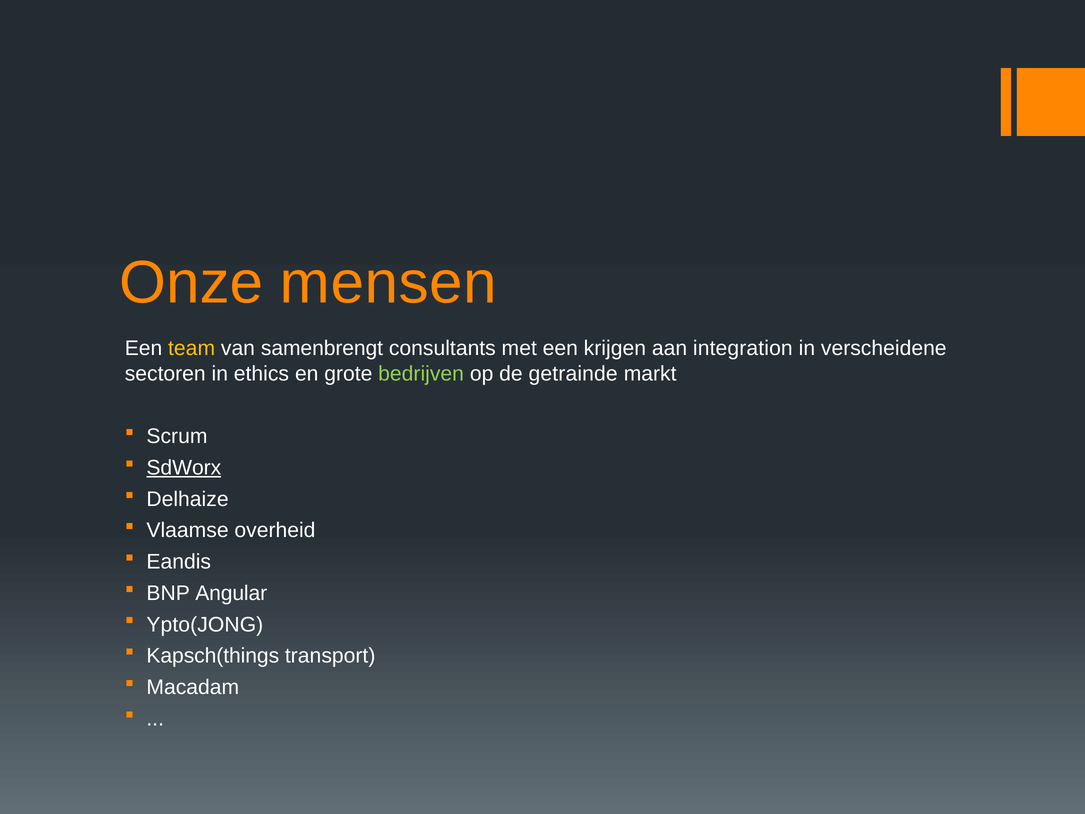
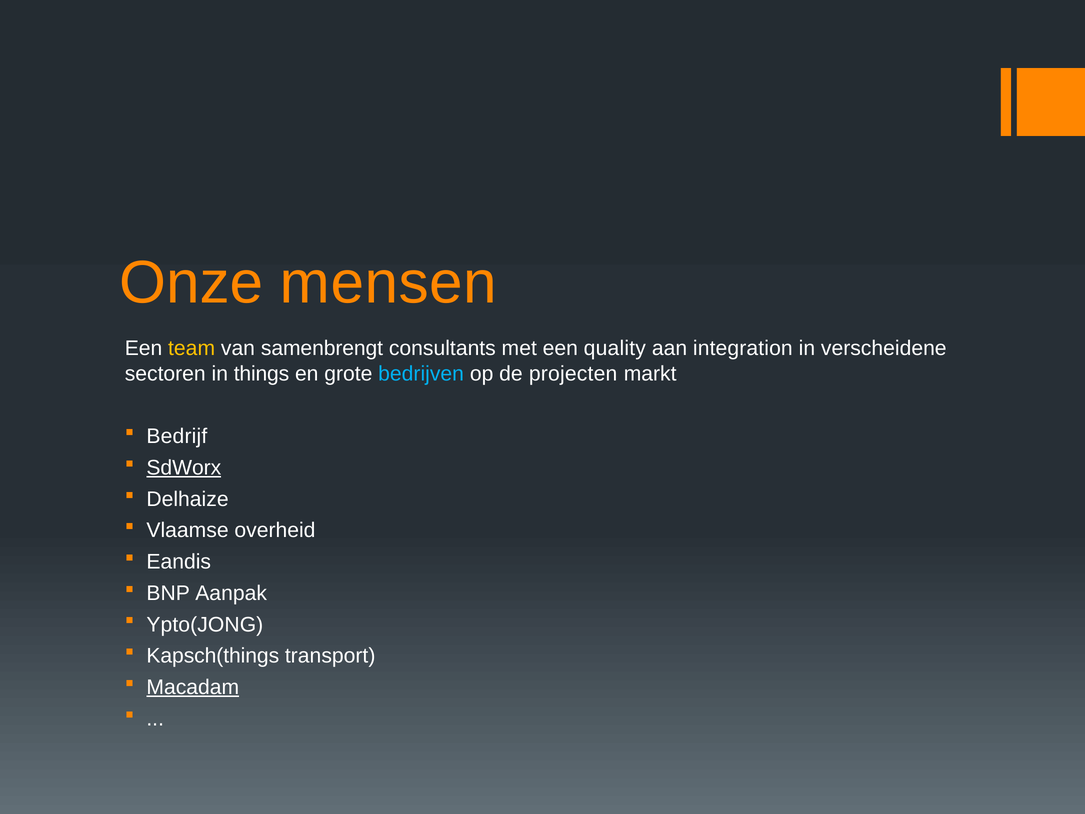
krijgen: krijgen -> quality (615, 348)
ethics: ethics -> things (262, 374)
bedrijven colour: light green -> light blue (421, 374)
getrainde: getrainde -> projecten (573, 374)
Scrum: Scrum -> Bedrijf (177, 436)
Angular: Angular -> Aanpak (231, 593)
Macadam underline: none -> present (193, 687)
